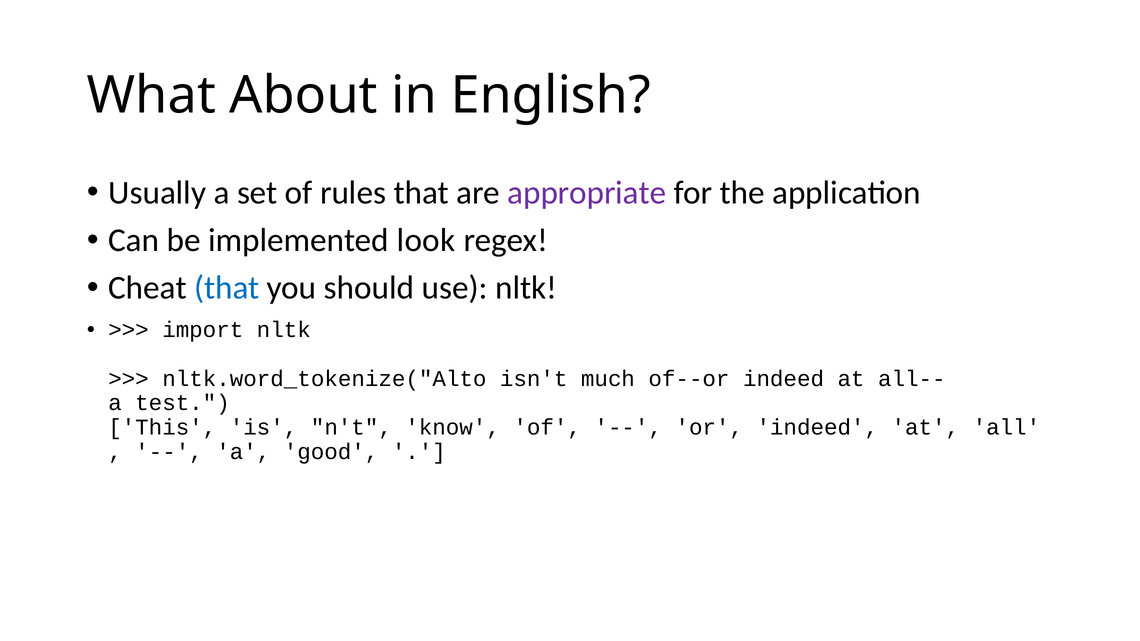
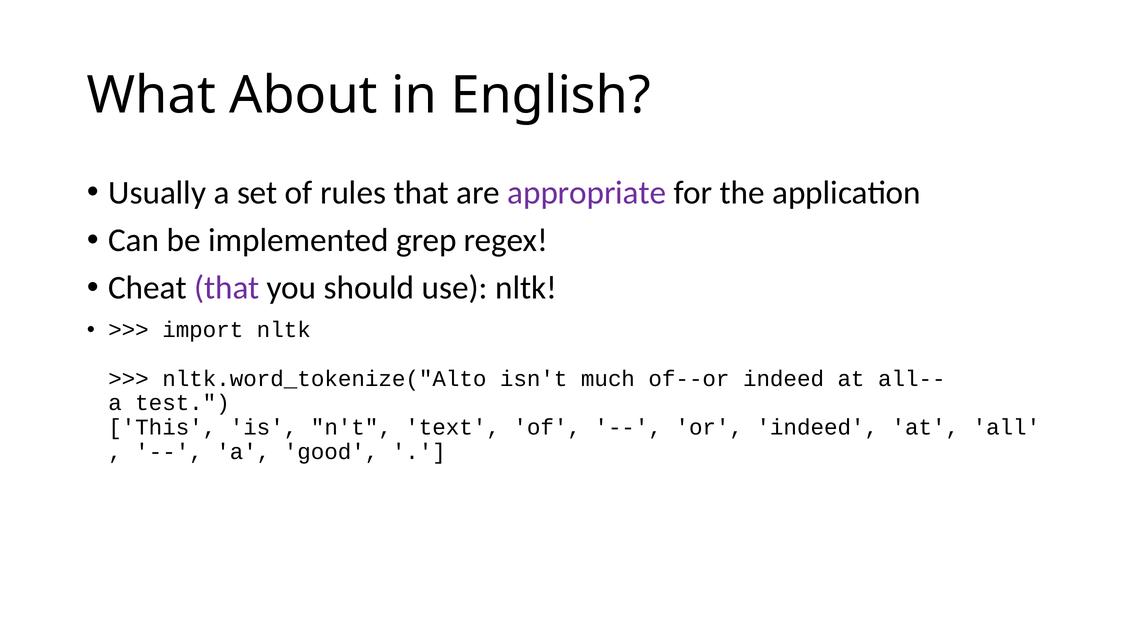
look: look -> grep (426, 240)
that colour: blue -> purple (227, 288)
know: know -> text (453, 428)
